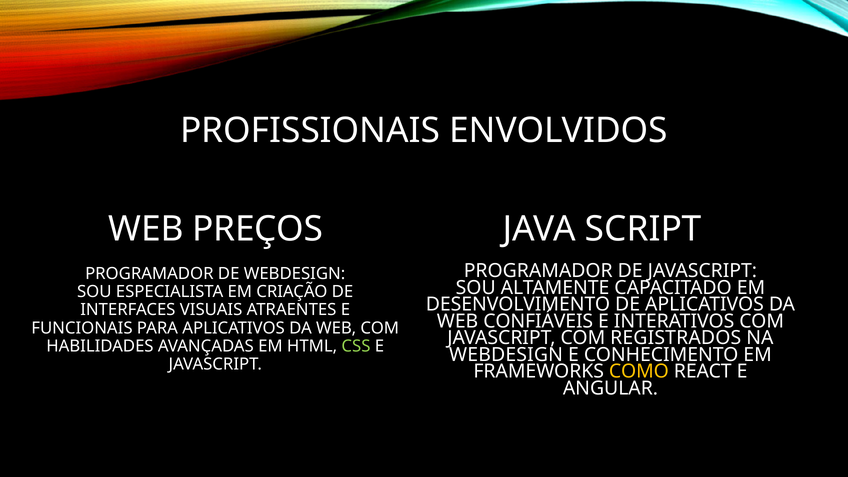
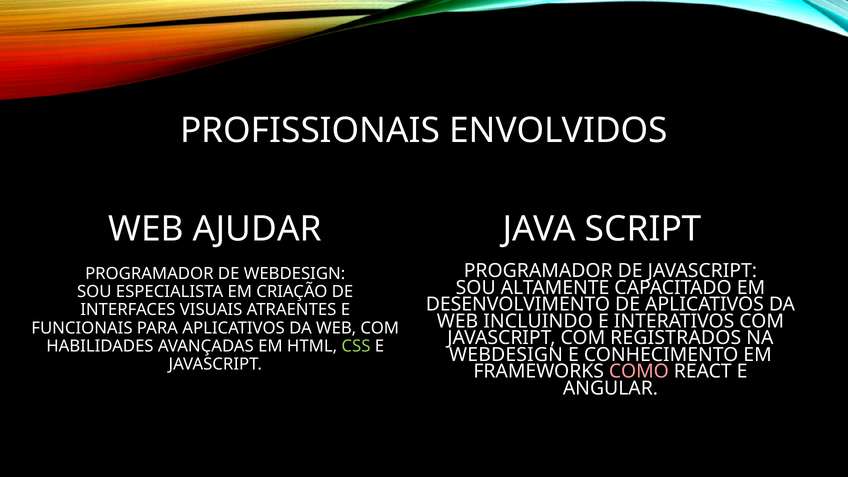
PREÇOS: PREÇOS -> AJUDAR (257, 229)
CONFIÁVEIS: CONFIÁVEIS -> INCLUINDO (538, 321)
COMO colour: yellow -> pink (639, 371)
